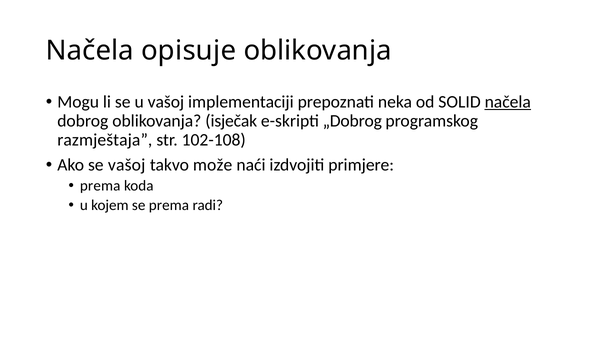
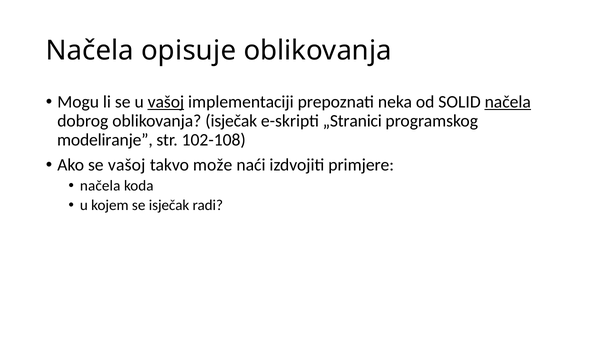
vašoj underline: none -> present (166, 102)
„Dobrog: „Dobrog -> „Stranici (352, 121)
razmještaja: razmještaja -> modeliranje (105, 140)
prema: prema -> načela (100, 186)
se prema: prema -> isječak (169, 205)
